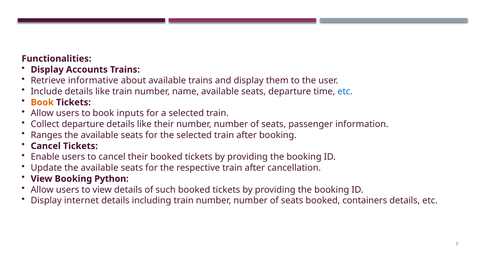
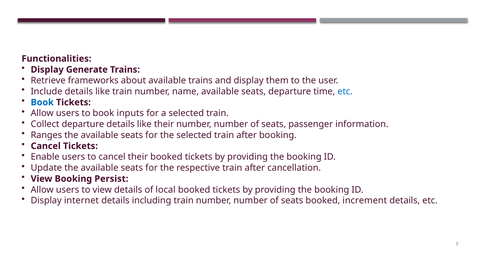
Accounts: Accounts -> Generate (87, 70)
informative: informative -> frameworks (93, 80)
Book colour: orange -> blue (42, 102)
Python: Python -> Persist (111, 179)
such: such -> local (166, 190)
containers: containers -> increment (365, 200)
